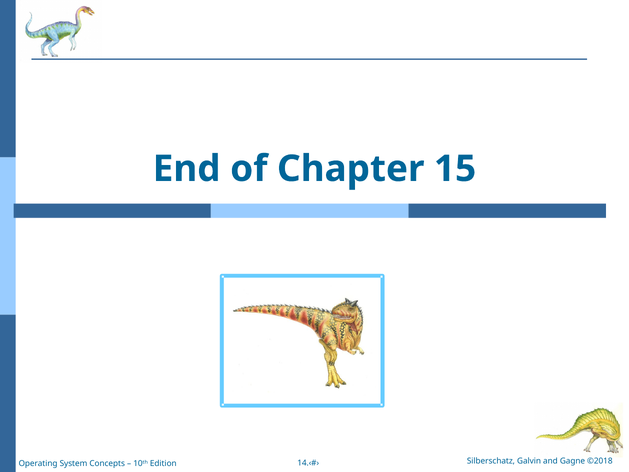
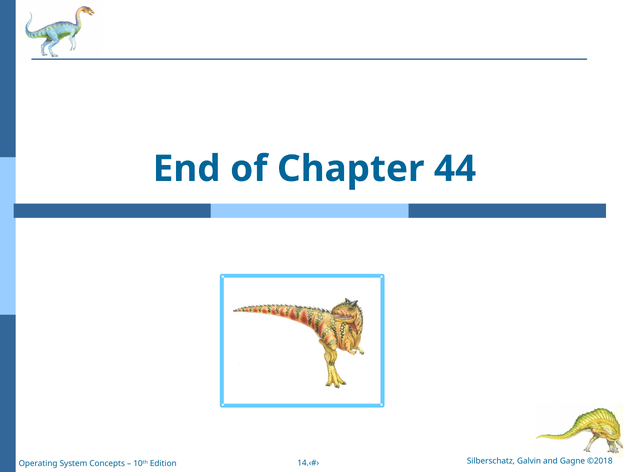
15: 15 -> 44 (455, 169)
